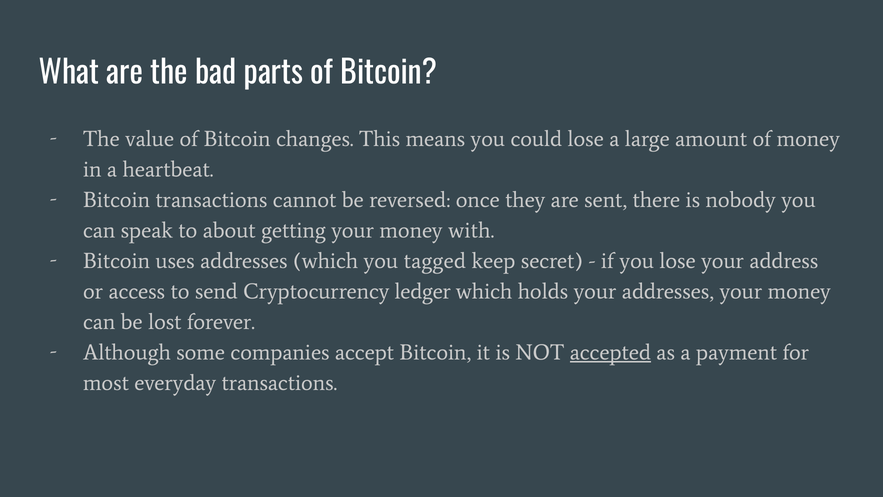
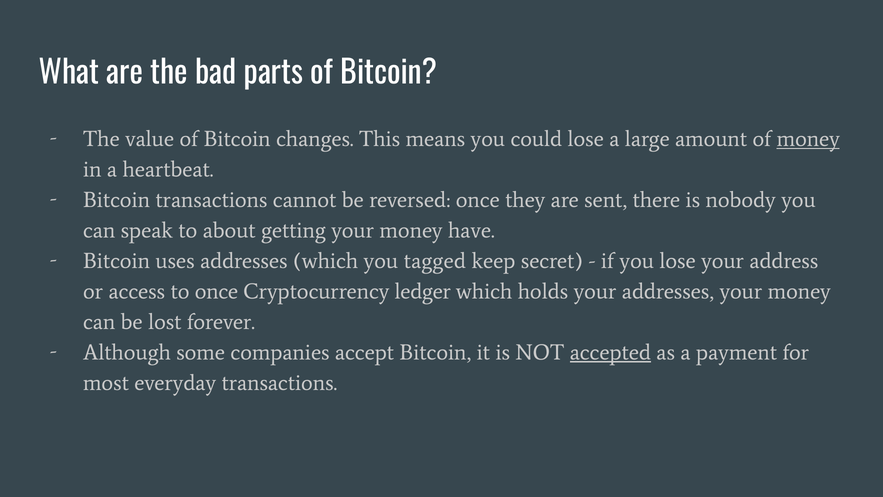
money underline: none -> present (808, 139)
with: with -> have (471, 230)
to send: send -> once (216, 291)
